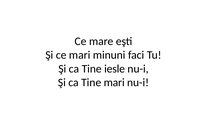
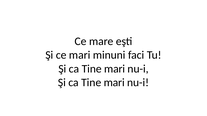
iesle: iesle -> mari (115, 69)
